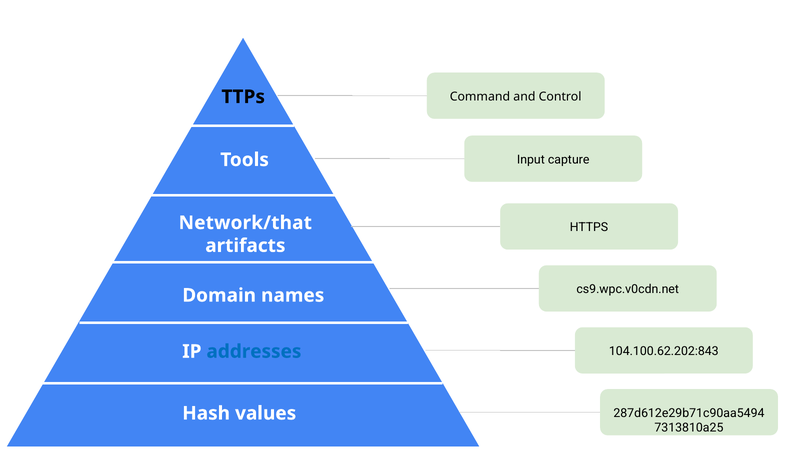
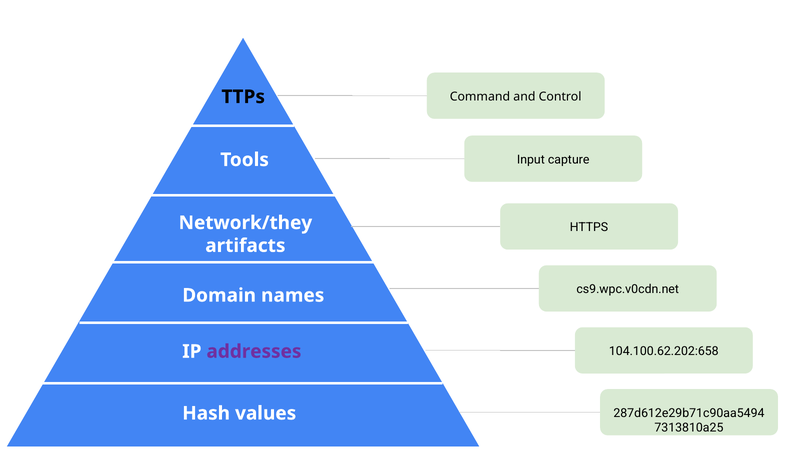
Network/that: Network/that -> Network/they (245, 223)
104.100.62.202:843: 104.100.62.202:843 -> 104.100.62.202:658 (664, 351)
addresses colour: blue -> purple (254, 351)
